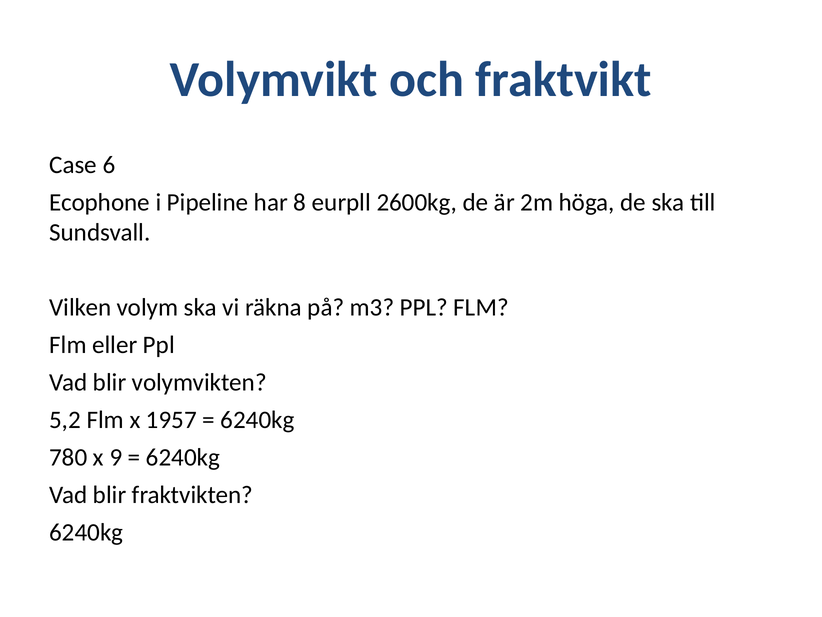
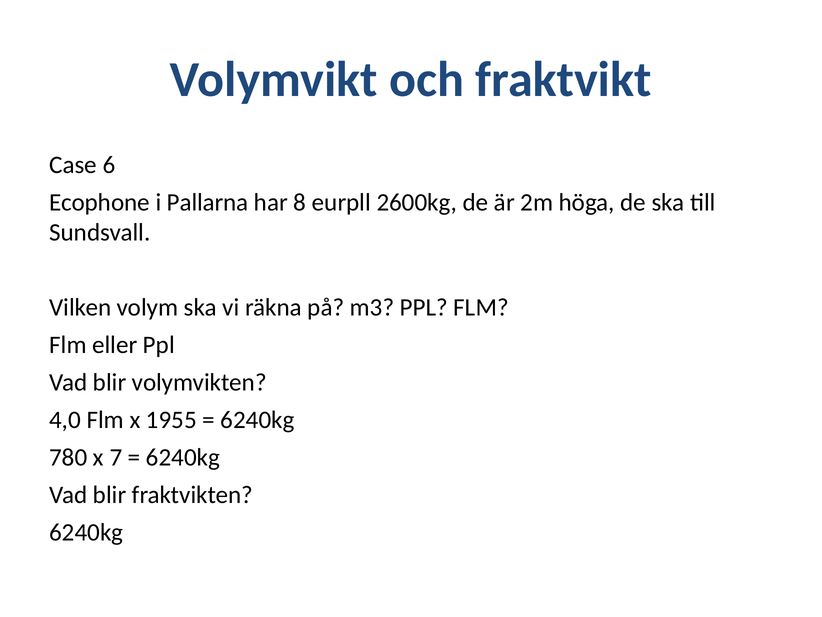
Pipeline: Pipeline -> Pallarna (208, 202)
5,2: 5,2 -> 4,0 (65, 420)
1957: 1957 -> 1955 (171, 420)
9: 9 -> 7 (116, 457)
